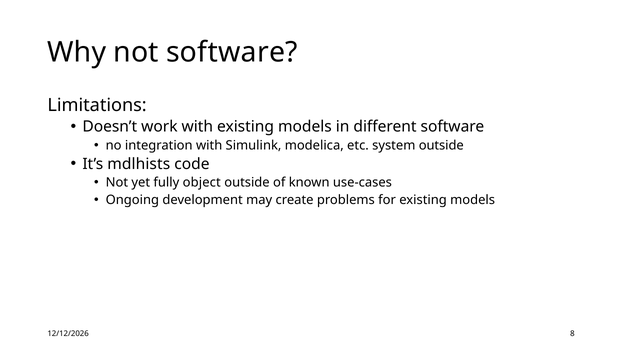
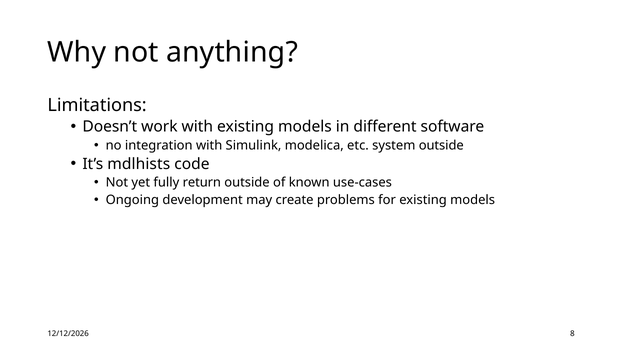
not software: software -> anything (232, 52)
object: object -> return (202, 182)
